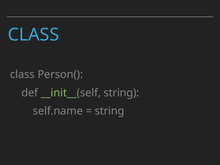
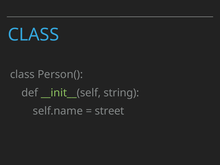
string: string -> street (110, 111)
